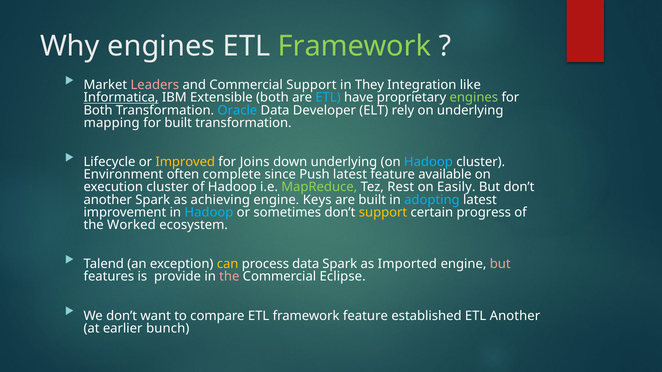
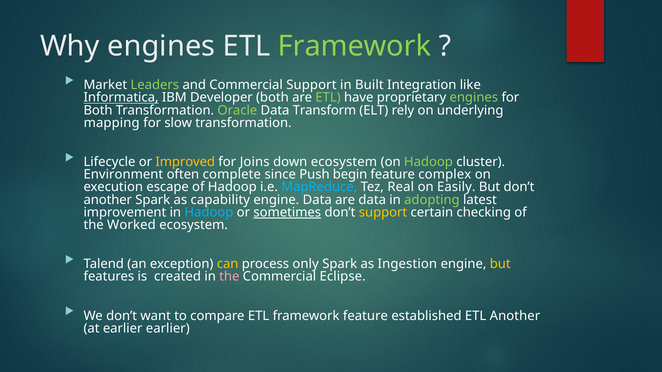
Leaders colour: pink -> light green (155, 85)
They: They -> Built (369, 85)
Extensible: Extensible -> Developer (221, 98)
ETL colour: light blue -> light green (328, 98)
Oracle colour: light blue -> light green (237, 110)
Developer: Developer -> Transform (324, 110)
for built: built -> slow (178, 123)
down underlying: underlying -> ecosystem (344, 162)
Hadoop colour: light blue -> light green (428, 162)
Push latest: latest -> begin (350, 175)
available: available -> complex (445, 175)
execution cluster: cluster -> escape (168, 187)
MapReduce colour: light green -> light blue (319, 187)
Rest: Rest -> Real (401, 187)
achieving: achieving -> capability (220, 200)
engine Keys: Keys -> Data (317, 200)
are built: built -> data (372, 200)
adopting colour: light blue -> light green (432, 200)
sometimes underline: none -> present (287, 212)
progress: progress -> checking (484, 212)
process data: data -> only (306, 264)
Imported: Imported -> Ingestion (407, 264)
but colour: pink -> yellow (500, 264)
provide: provide -> created (178, 277)
earlier bunch: bunch -> earlier (168, 329)
